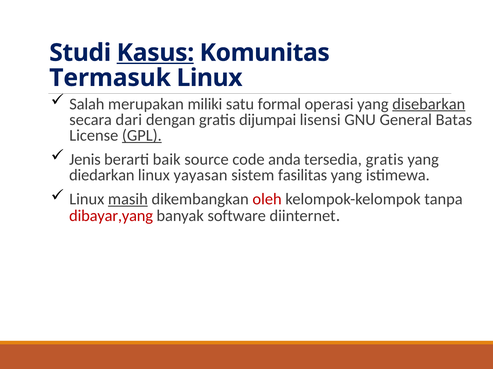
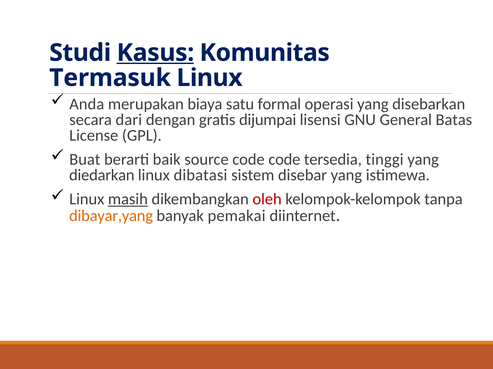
Salah: Salah -> Anda (87, 104)
miliki: miliki -> biaya (205, 104)
disebarkan underline: present -> none (429, 104)
GPL underline: present -> none (142, 136)
Jenis: Jenis -> Buat (85, 160)
code anda: anda -> code (284, 160)
tersedia gratis: gratis -> tinggi (385, 160)
yayasan: yayasan -> dibatasi (200, 175)
fasilitas: fasilitas -> disebar (303, 175)
dibayar,yang colour: red -> orange (111, 216)
software: software -> pemakai (237, 216)
